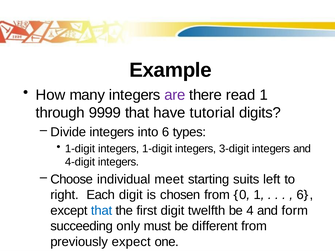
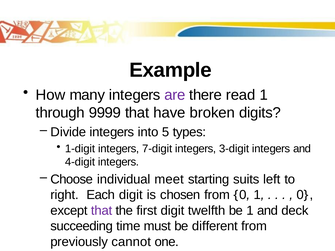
tutorial: tutorial -> broken (212, 113)
into 6: 6 -> 5 (166, 132)
integers 1-digit: 1-digit -> 7-digit (157, 149)
6: 6 -> 0 (300, 195)
that colour: blue -> purple (102, 211)
be 4: 4 -> 1 (250, 211)
form: form -> deck (295, 211)
only: only -> time (128, 226)
expect: expect -> cannot (131, 242)
